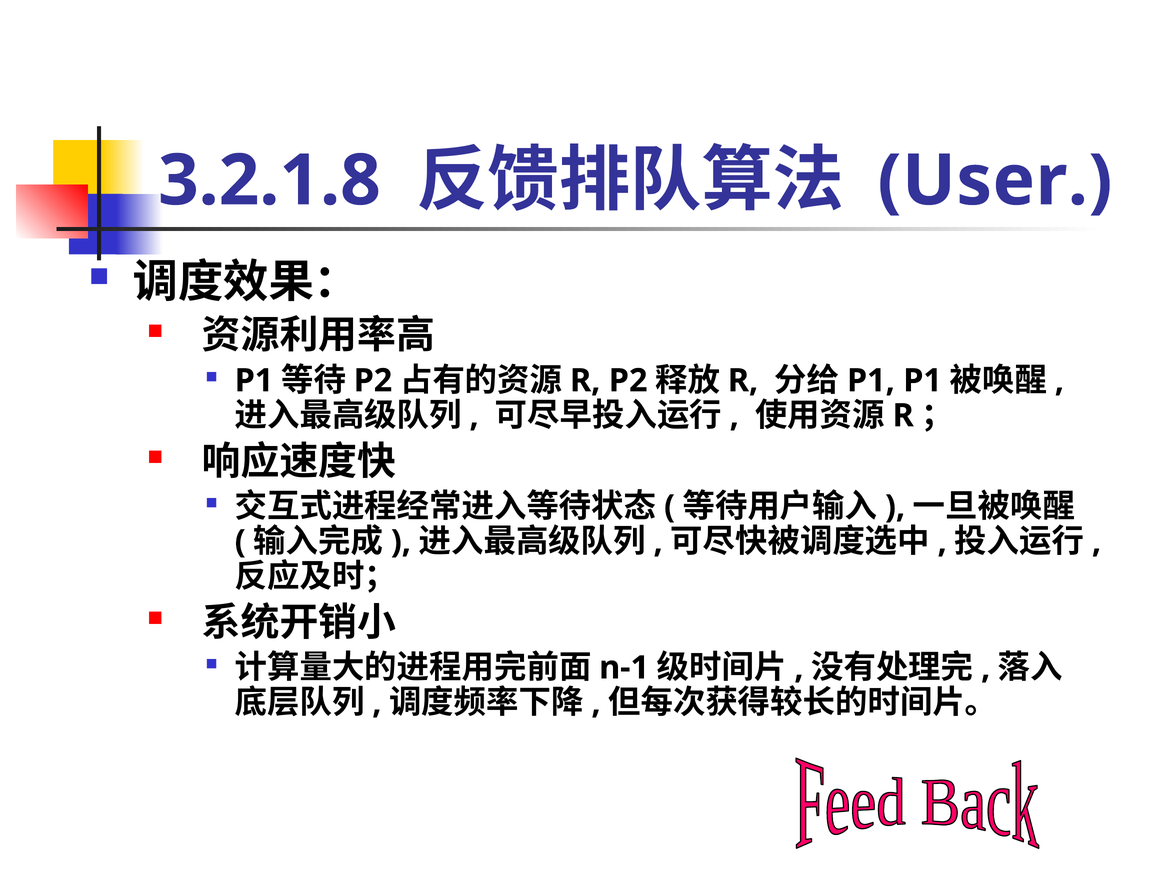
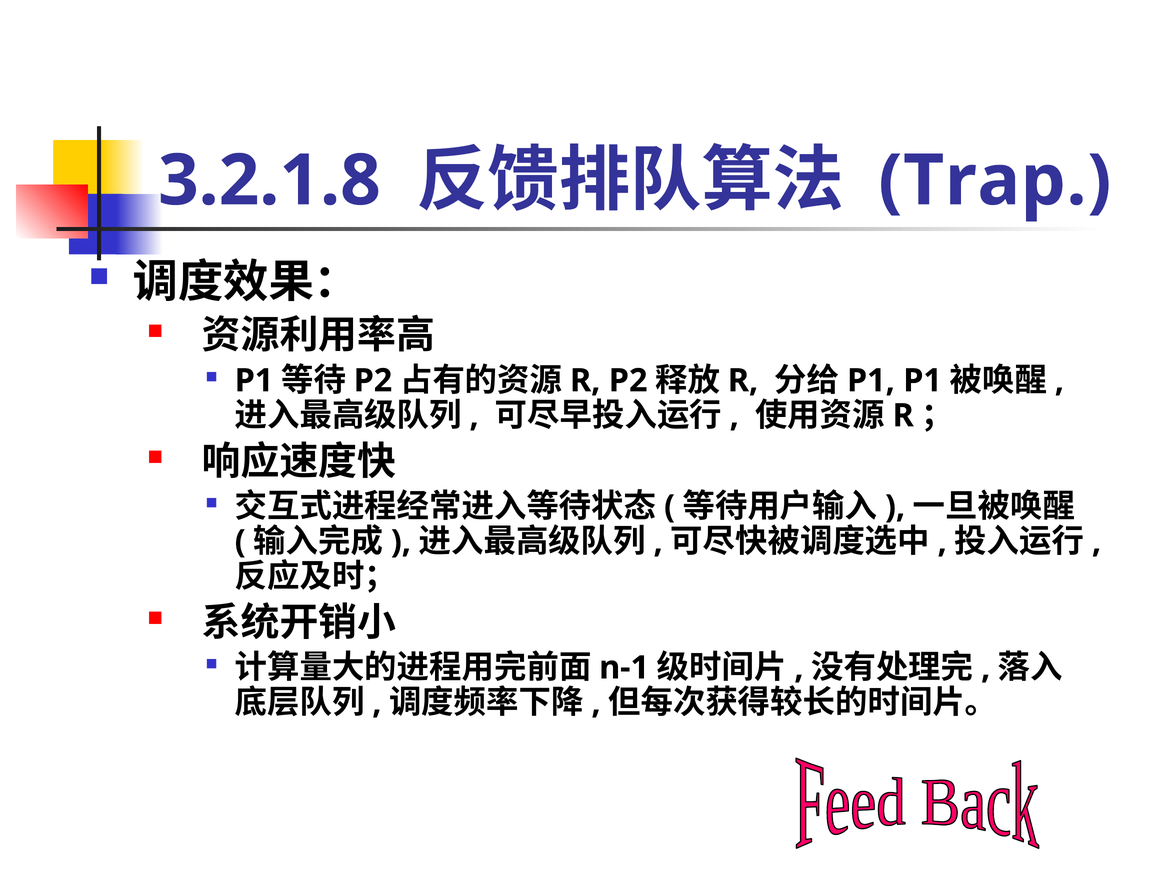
User: User -> Trap (995, 181)
